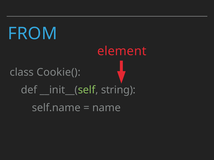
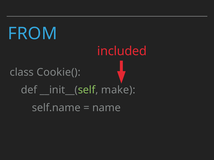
element: element -> included (122, 51)
string: string -> make (118, 90)
